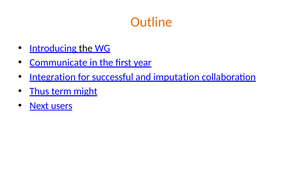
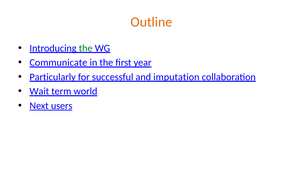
the colour: black -> green (86, 48)
Integration: Integration -> Particularly (53, 77)
Thus: Thus -> Wait (39, 91)
might: might -> world (85, 91)
